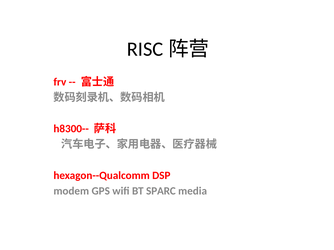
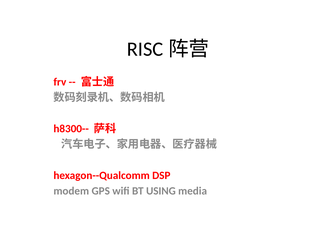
SPARC: SPARC -> USING (161, 191)
